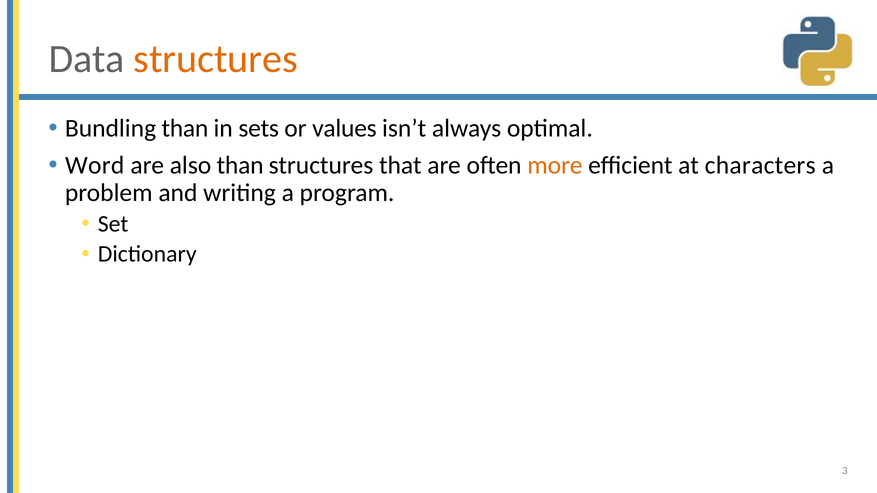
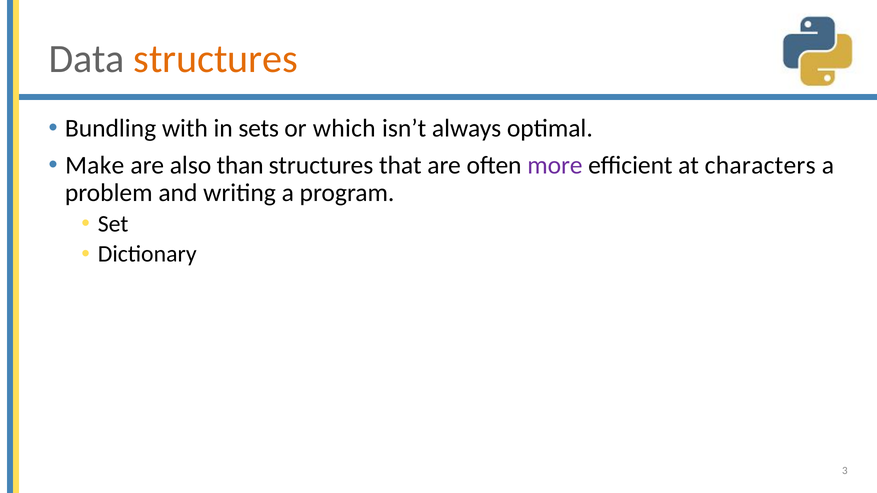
Bundling than: than -> with (185, 129)
values: values -> which (344, 129)
Word: Word -> Make (95, 165)
more colour: orange -> purple (555, 165)
